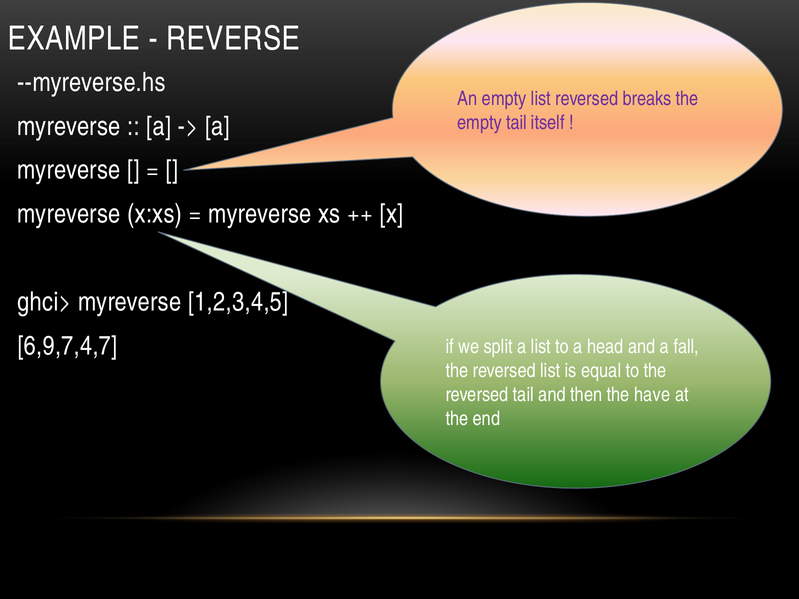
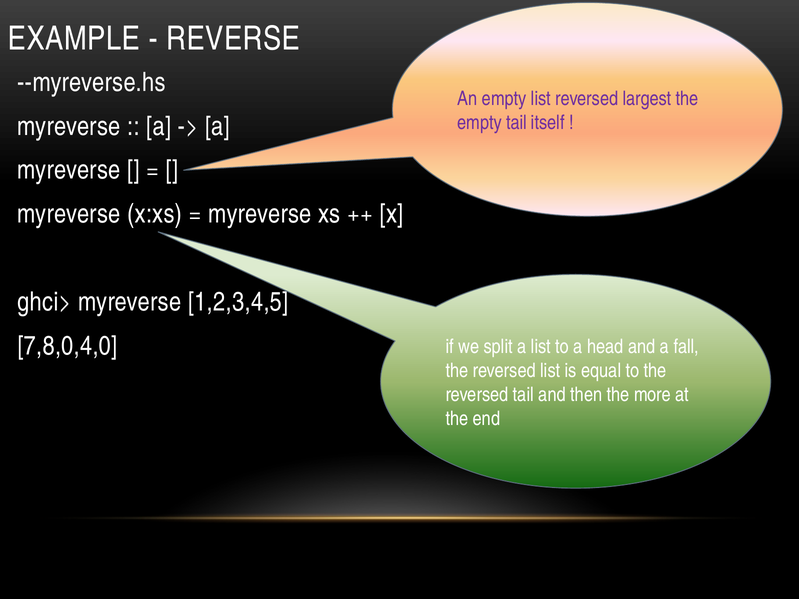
breaks: breaks -> largest (647, 99)
6,9,7,4,7: 6,9,7,4,7 -> 7,8,0,4,0 (67, 346)
have: have -> more (652, 395)
